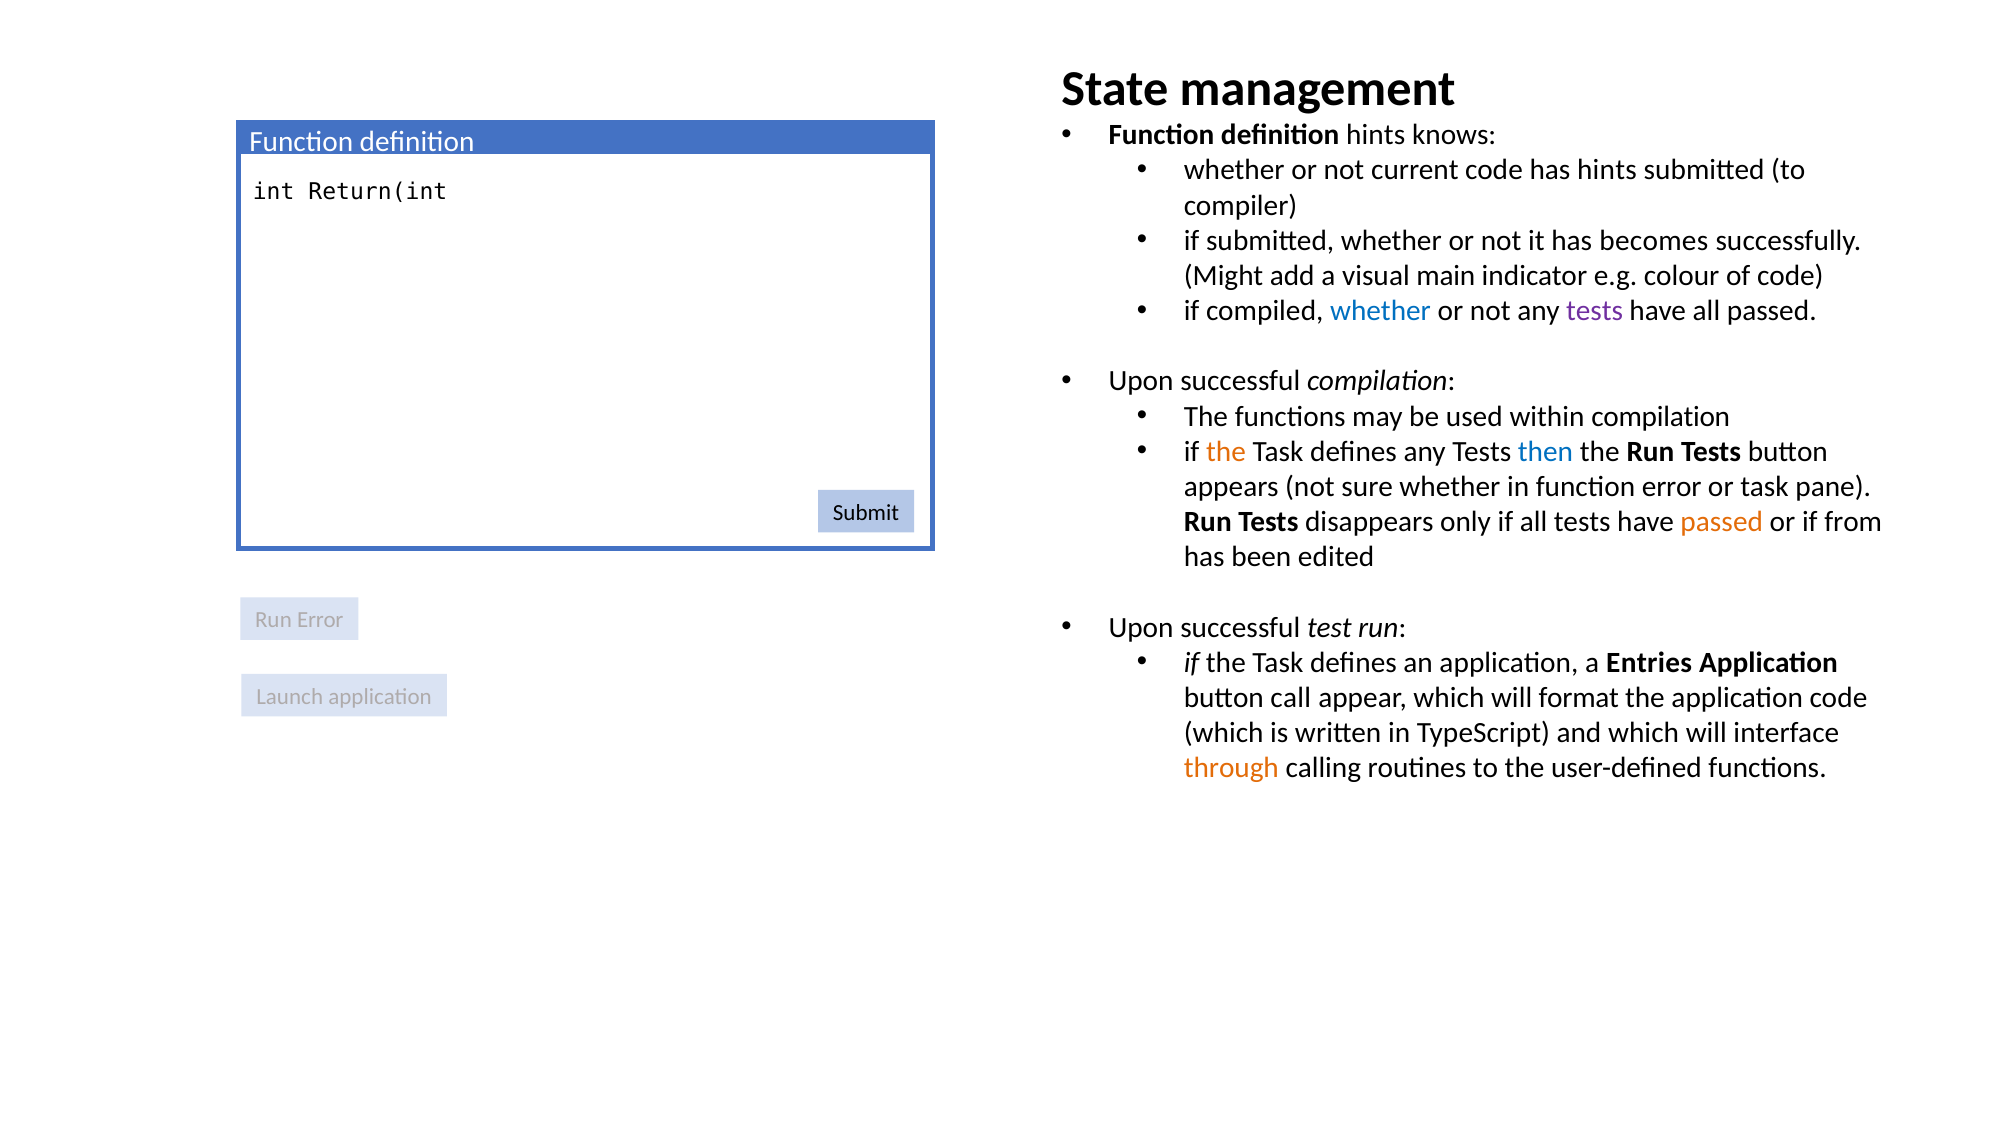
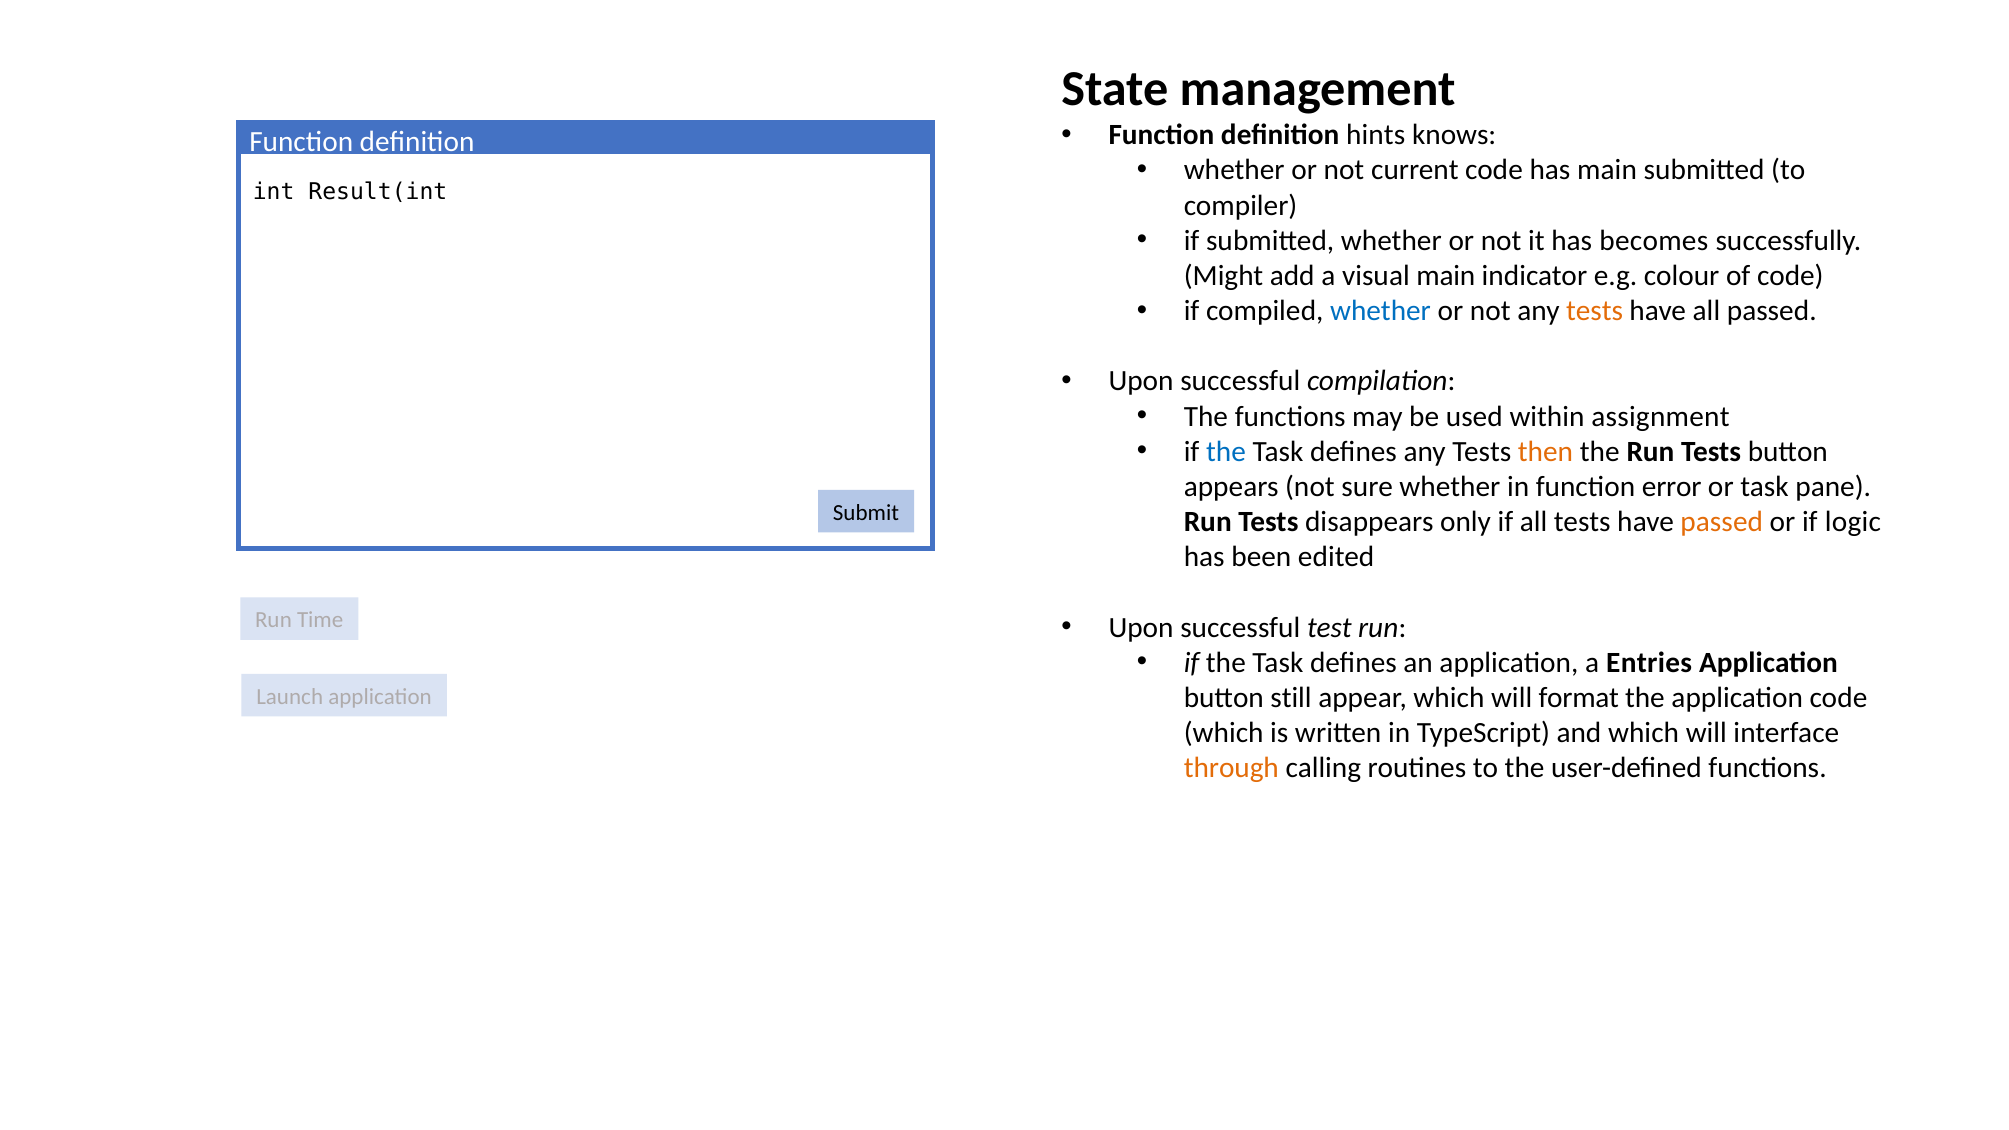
has hints: hints -> main (1607, 170)
Return(int: Return(int -> Result(int (378, 191)
tests colour: purple -> orange (1595, 311)
within compilation: compilation -> assignment (1660, 416)
the colour: orange -> blue (1226, 452)
then colour: blue -> orange (1546, 452)
from: from -> logic (1853, 522)
Run Error: Error -> Time (320, 620)
call: call -> still (1291, 698)
